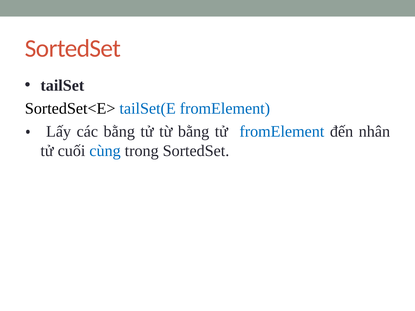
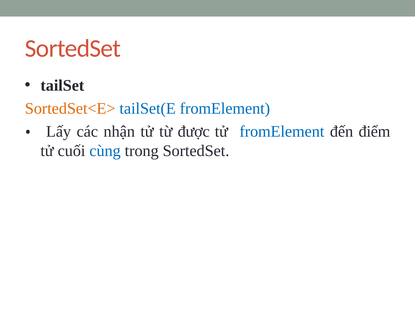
SortedSet<E> colour: black -> orange (70, 109)
các bằng: bằng -> nhận (119, 132)
từ bằng: bằng -> được (194, 132)
nhân: nhân -> điểm (374, 132)
